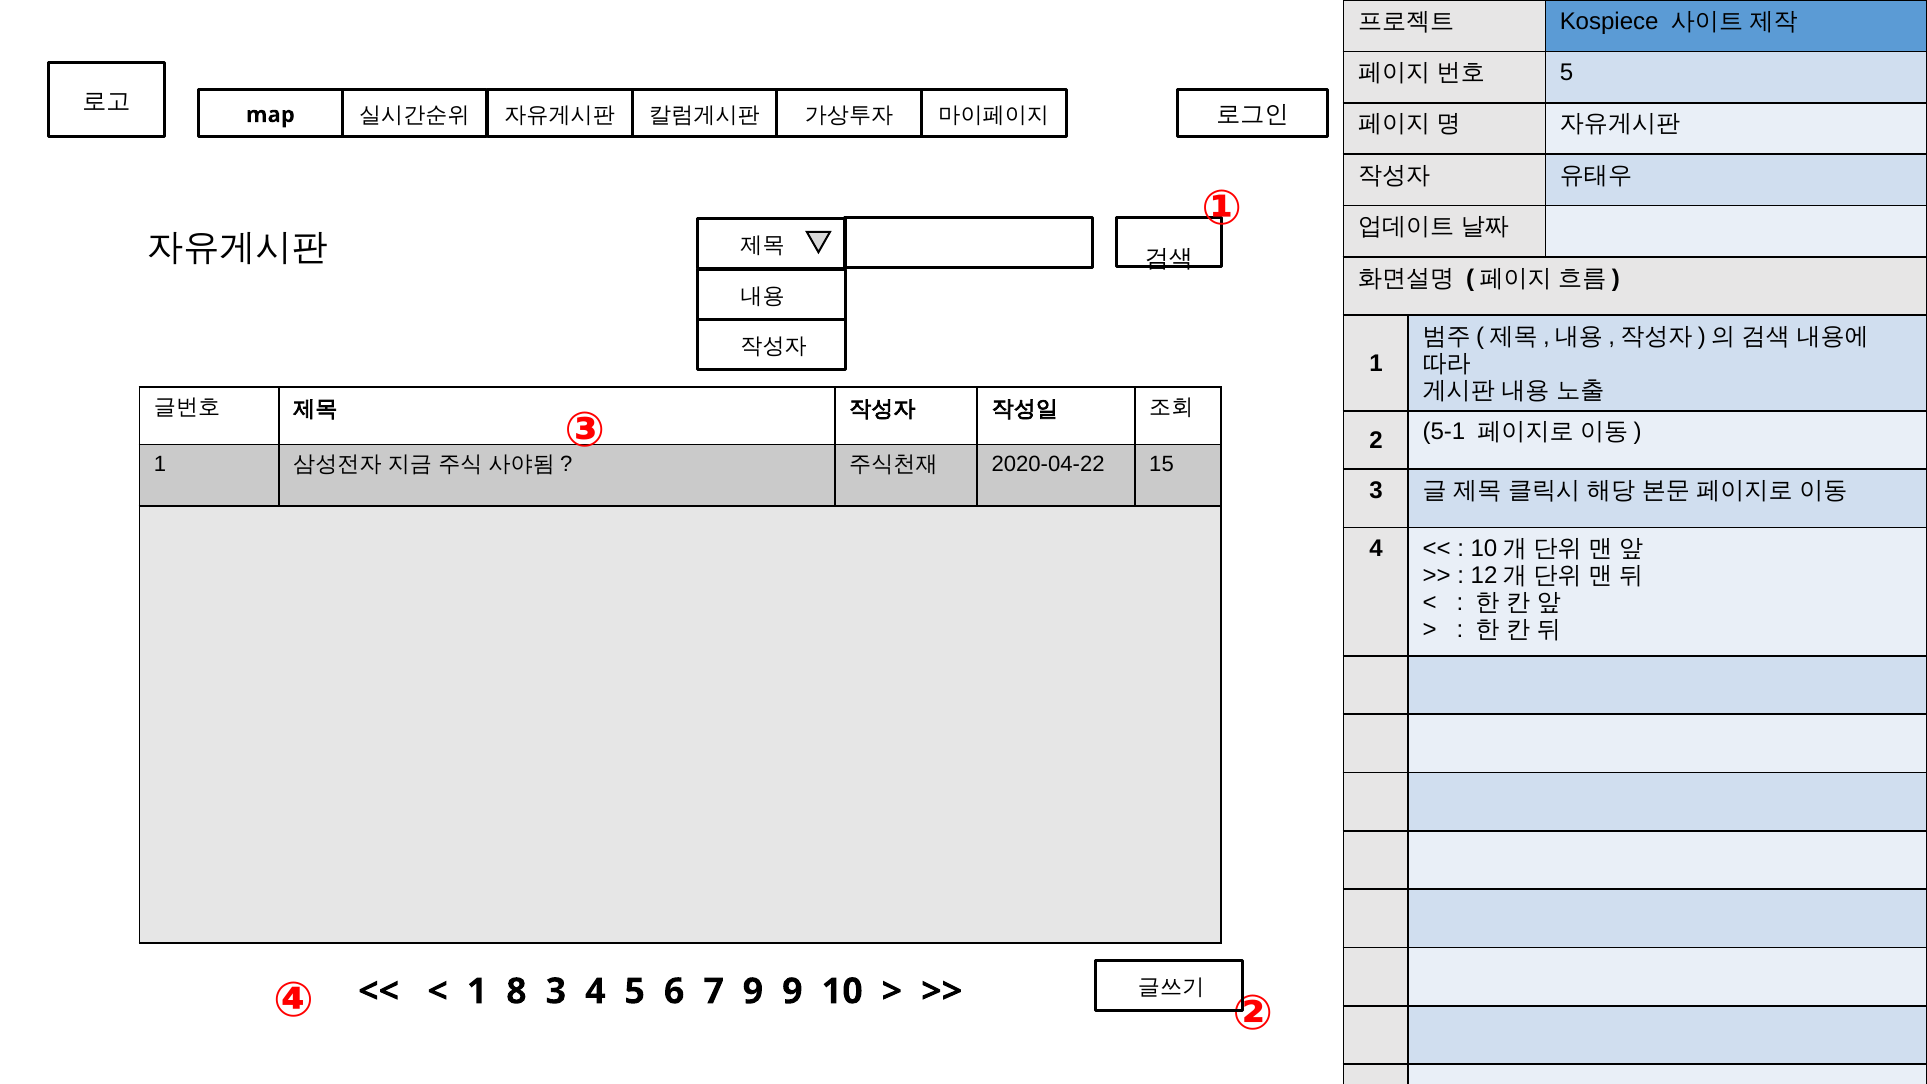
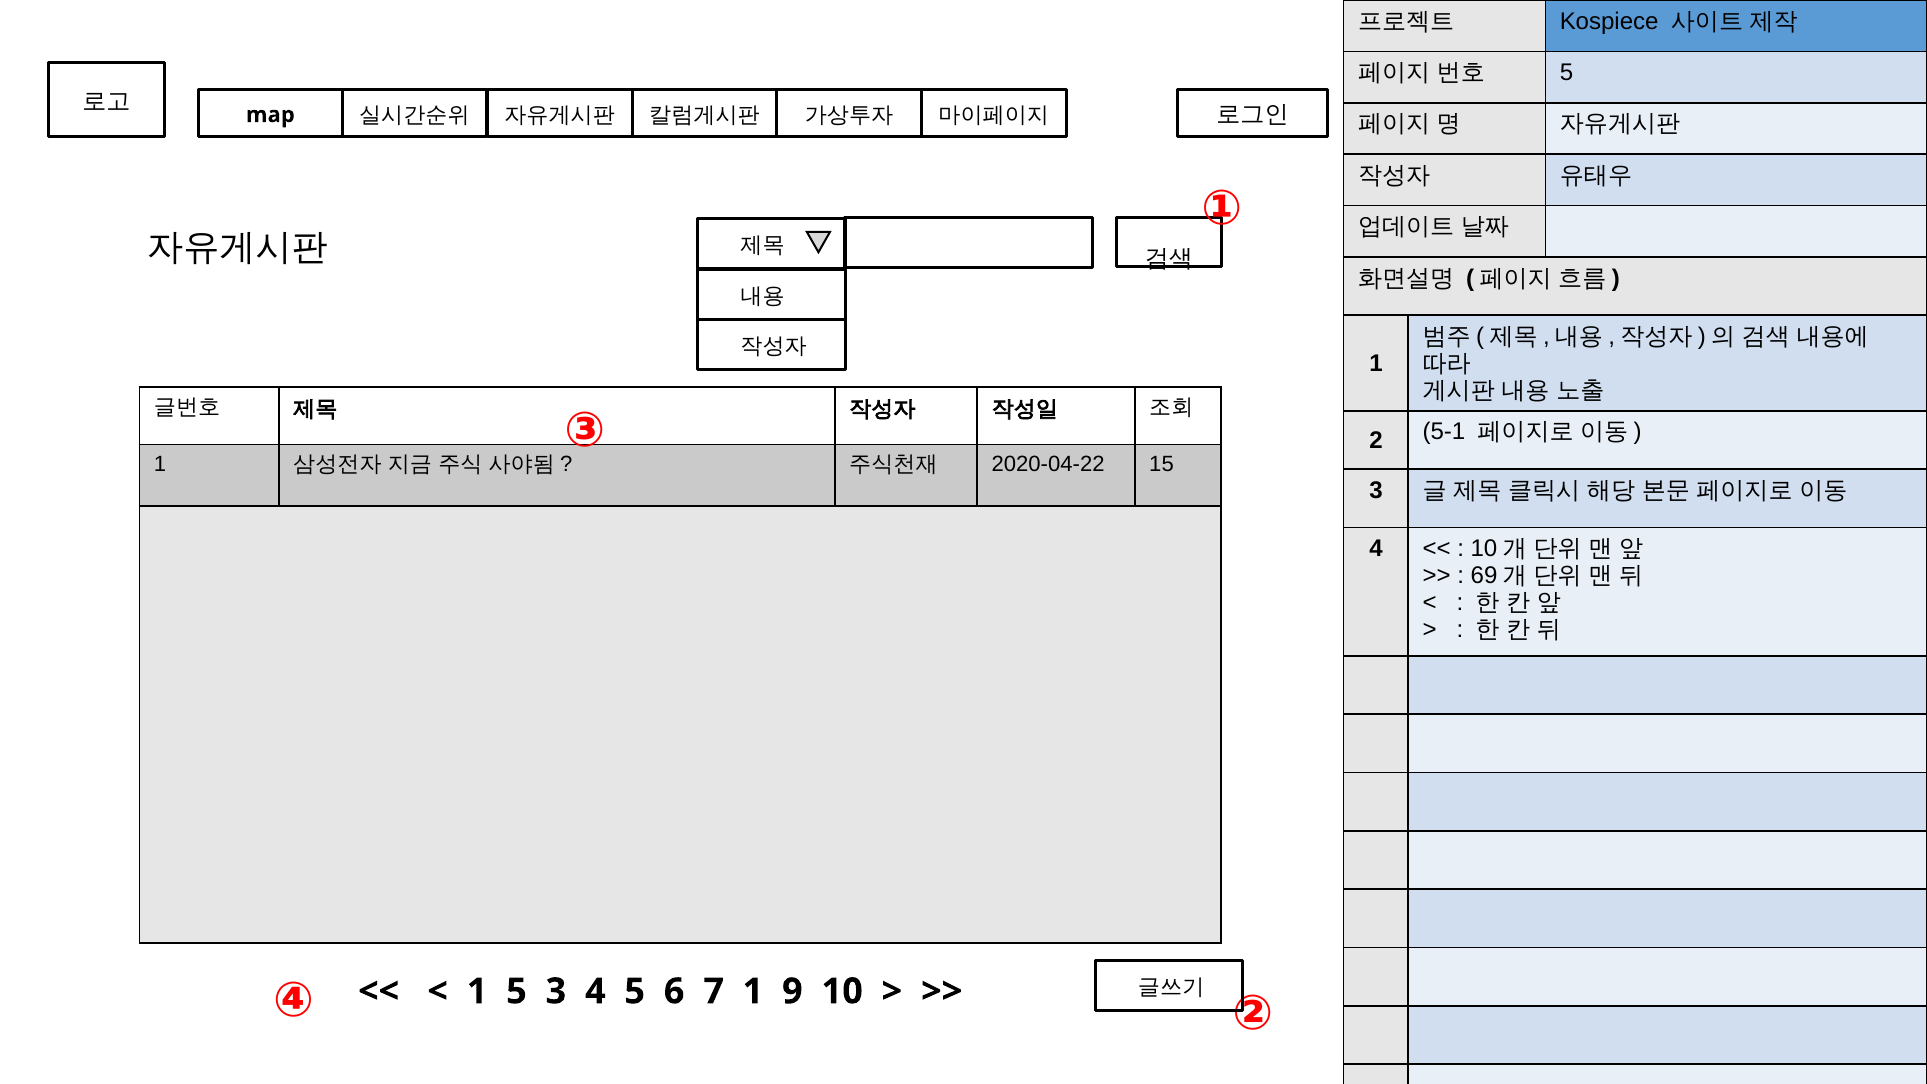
12: 12 -> 69 (1484, 576)
1 8: 8 -> 5 (516, 991)
7 9: 9 -> 1 (753, 991)
